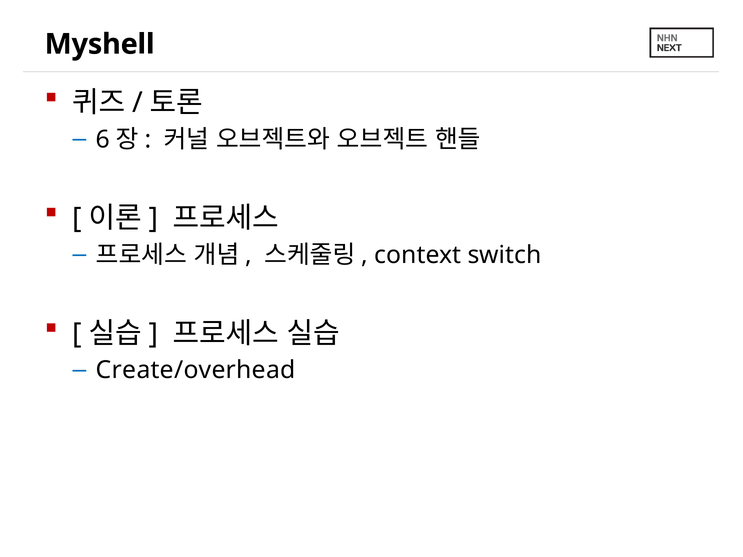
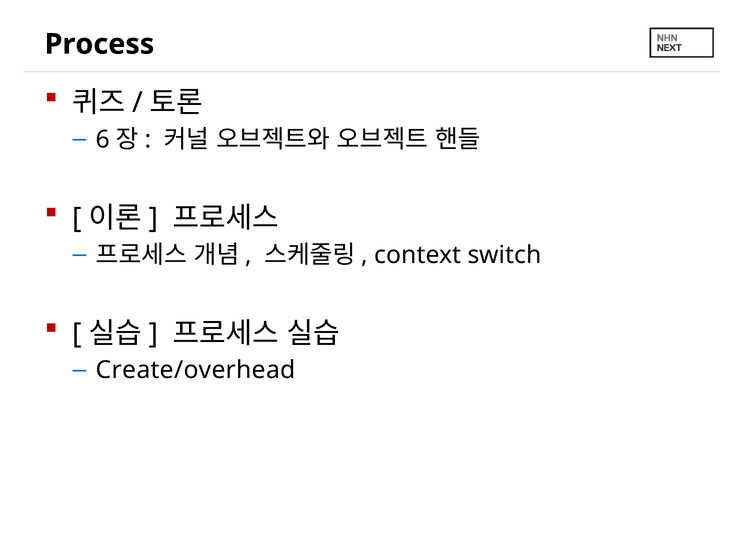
Myshell: Myshell -> Process (99, 44)
